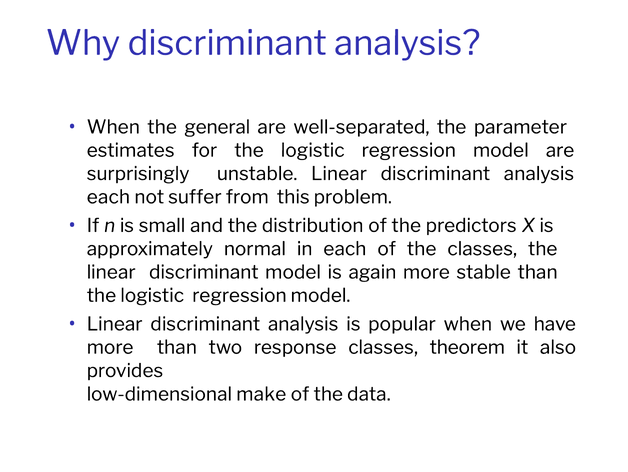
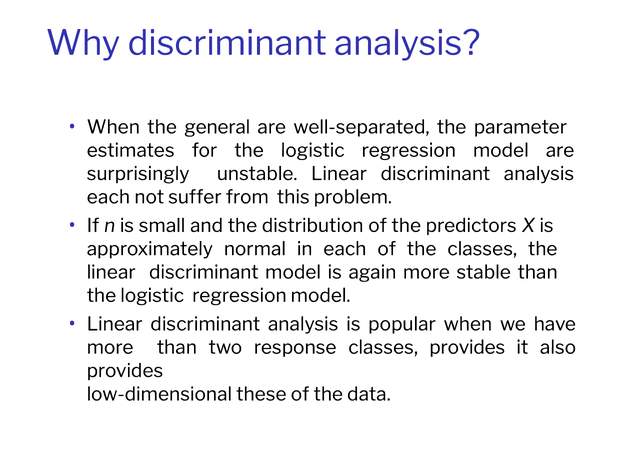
classes theorem: theorem -> provides (467, 347)
make: make -> these (261, 394)
